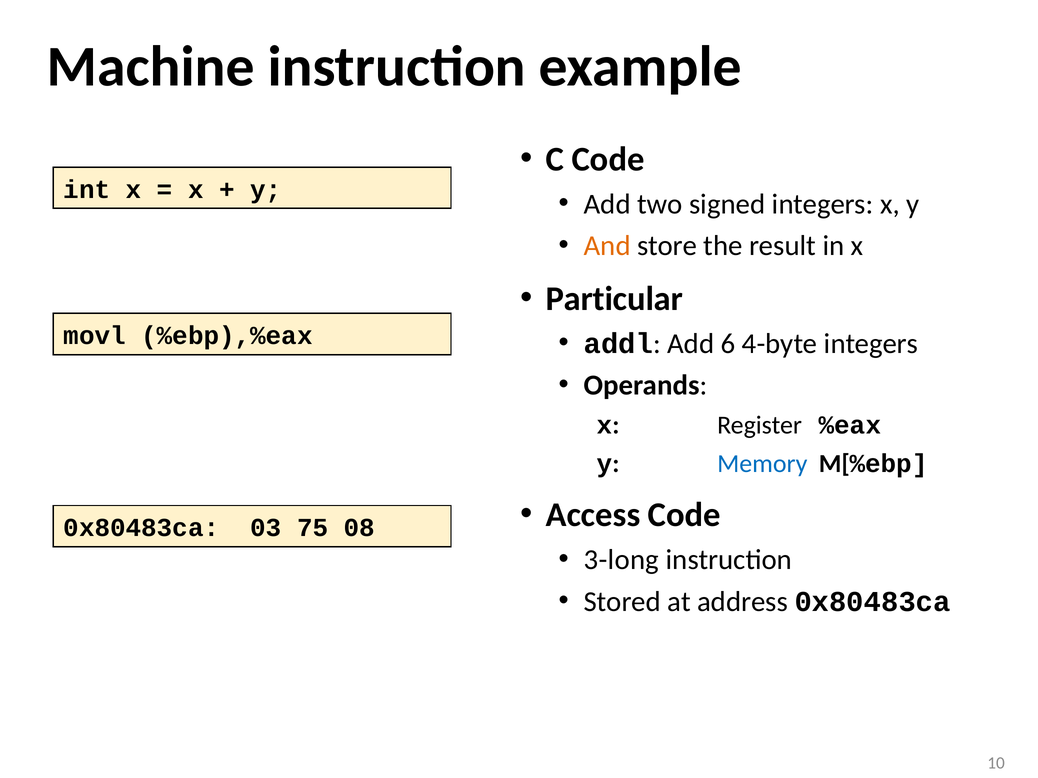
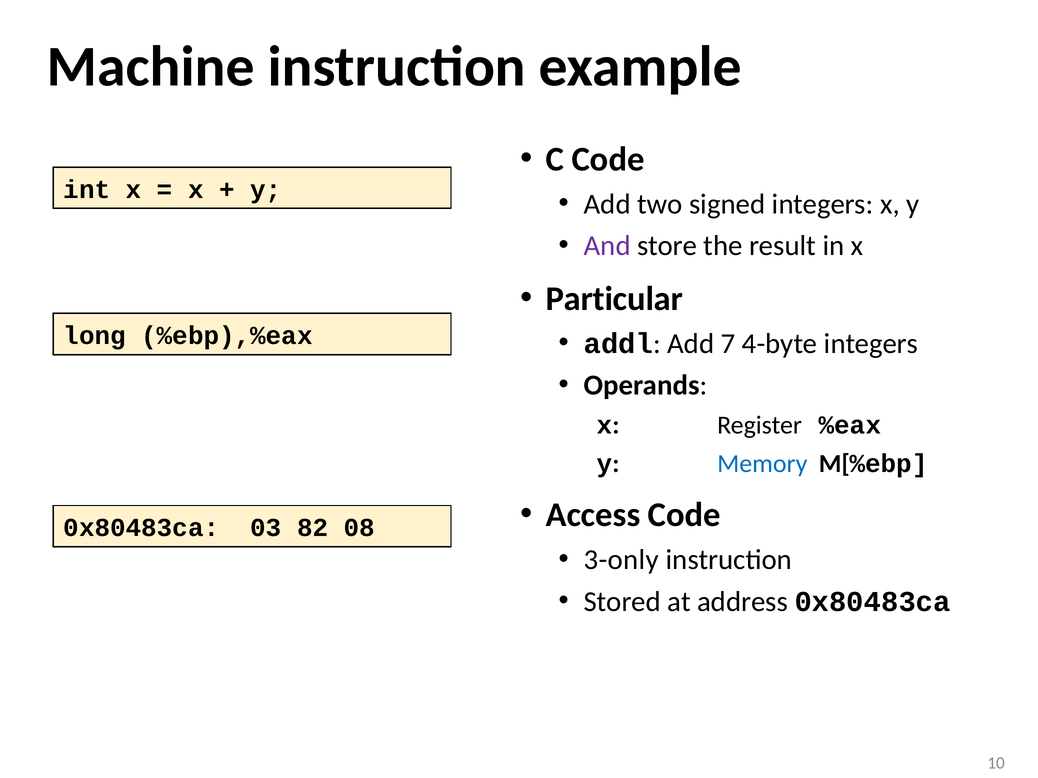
And colour: orange -> purple (607, 246)
movl: movl -> long (95, 336)
6: 6 -> 7 (728, 344)
75: 75 -> 82 (313, 528)
3-long: 3-long -> 3-only (621, 560)
